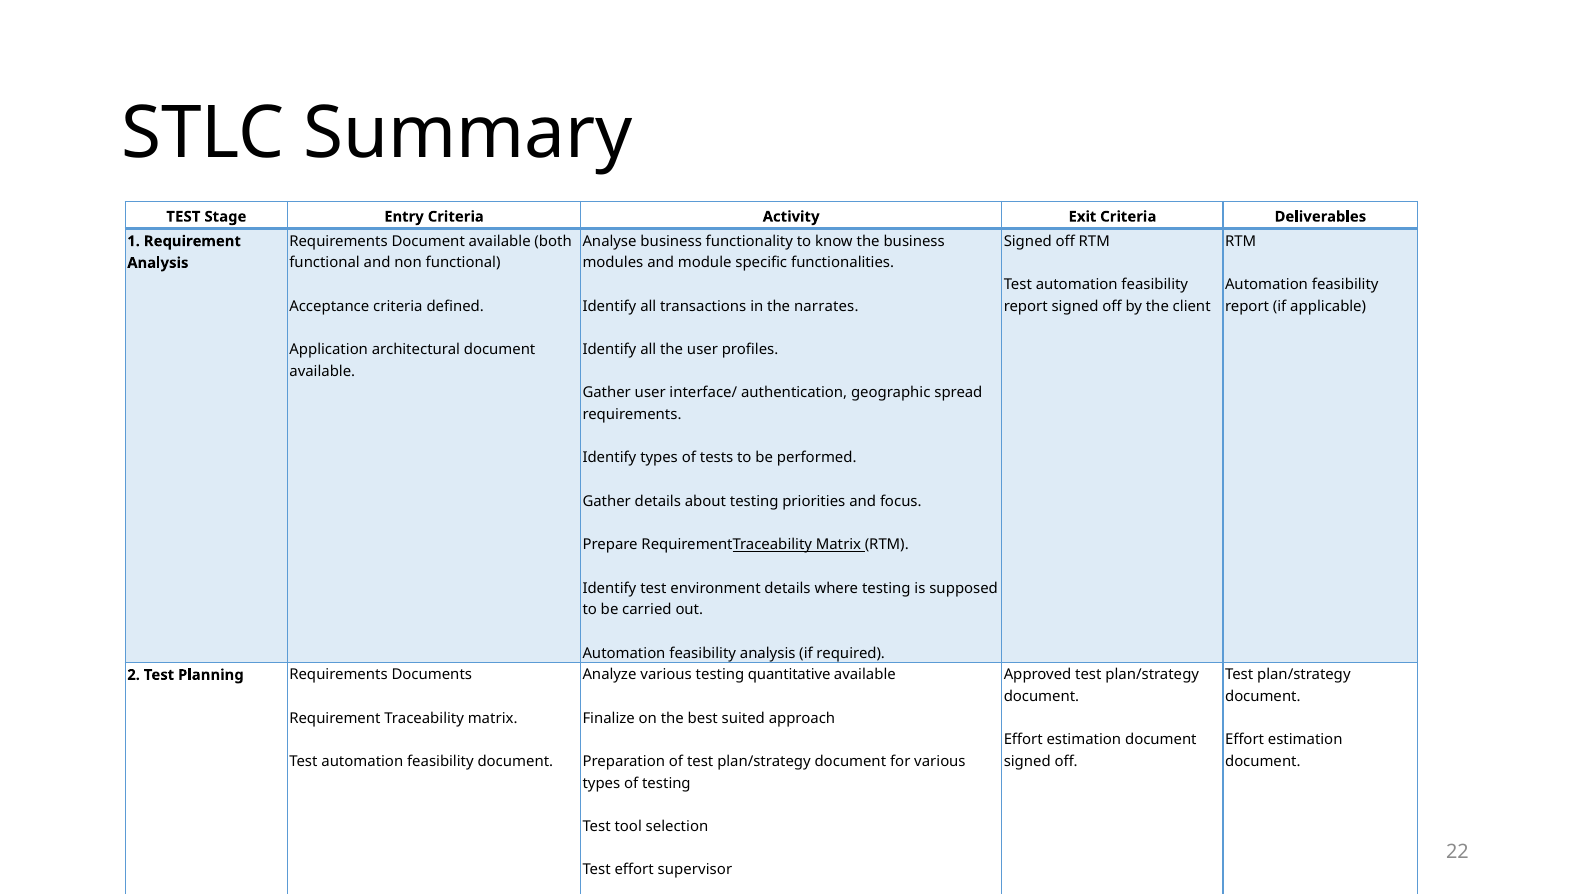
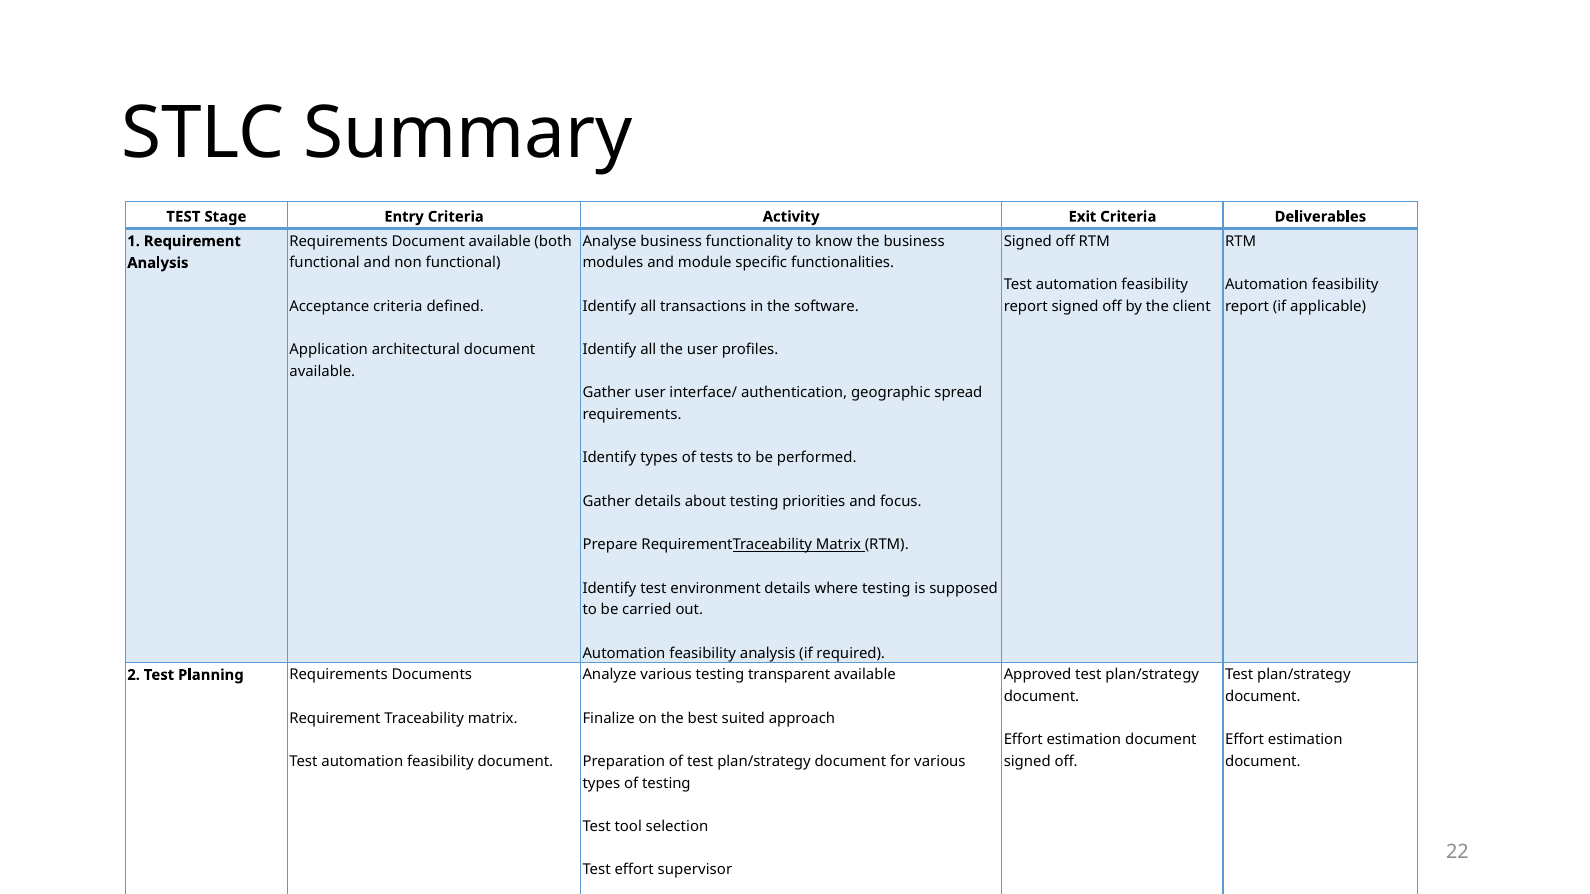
narrates: narrates -> software (826, 306)
quantitative: quantitative -> transparent (789, 675)
